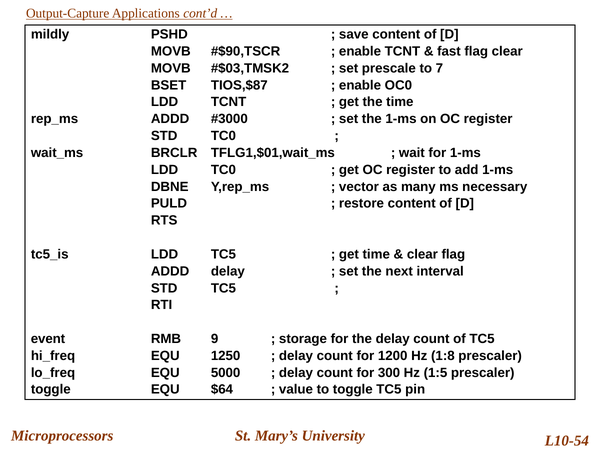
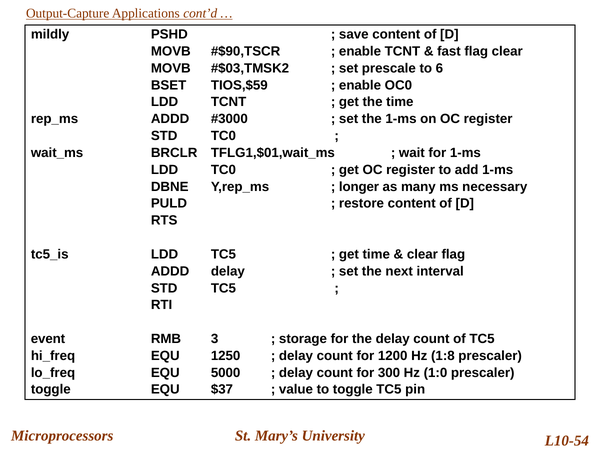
7: 7 -> 6 (439, 68)
TIOS,$87: TIOS,$87 -> TIOS,$59 (239, 85)
vector: vector -> longer (359, 187)
9: 9 -> 3 (215, 339)
1:5: 1:5 -> 1:0 (435, 373)
$64: $64 -> $37 (222, 390)
